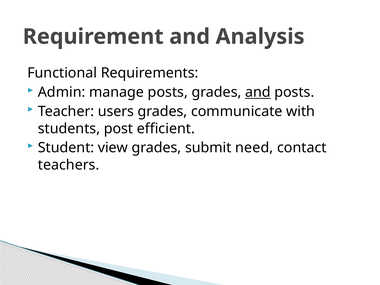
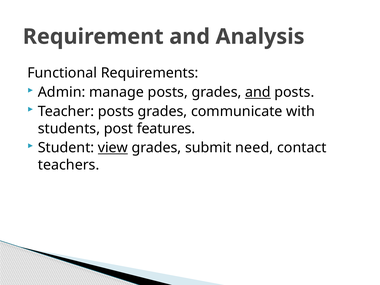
Teacher users: users -> posts (116, 111)
efficient: efficient -> features (166, 129)
view underline: none -> present (113, 148)
